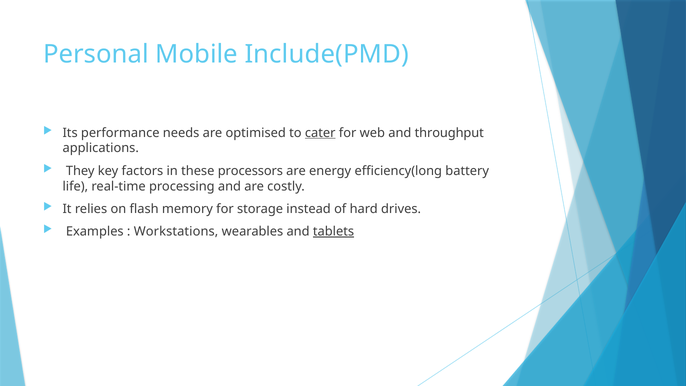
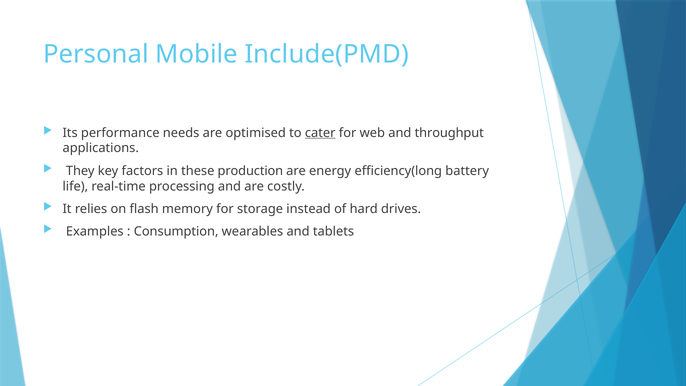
processors: processors -> production (250, 171)
Workstations: Workstations -> Consumption (176, 231)
tablets underline: present -> none (334, 231)
